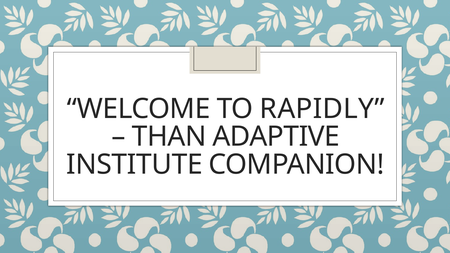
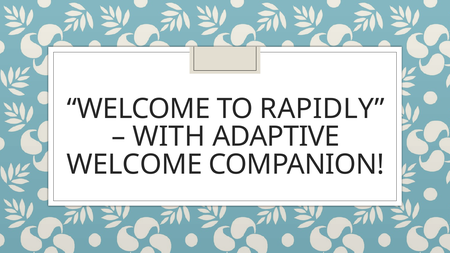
THAN: THAN -> WITH (169, 137)
INSTITUTE: INSTITUTE -> WELCOME (134, 165)
